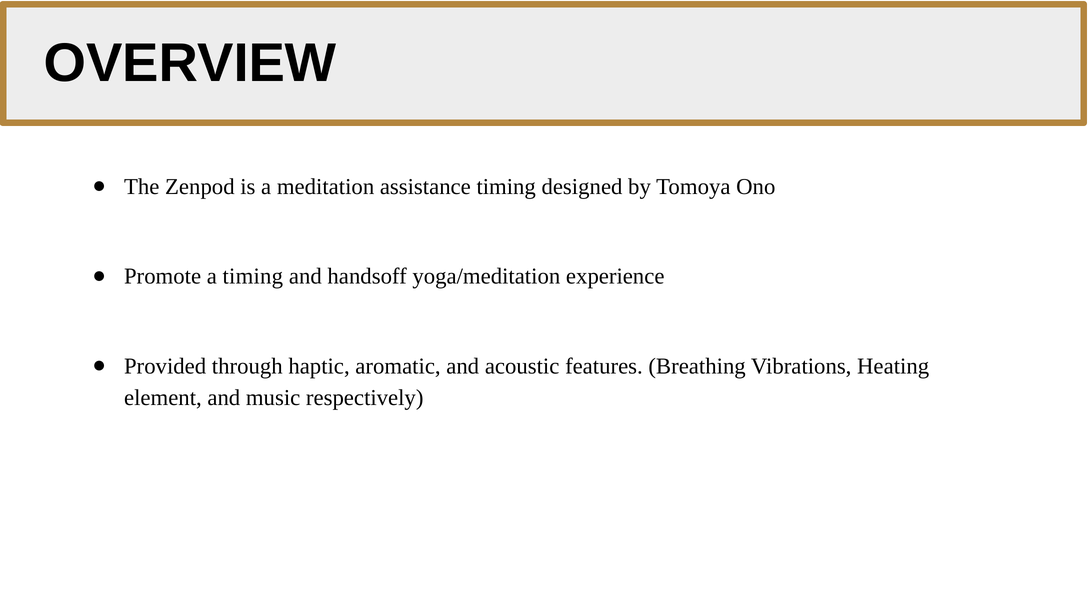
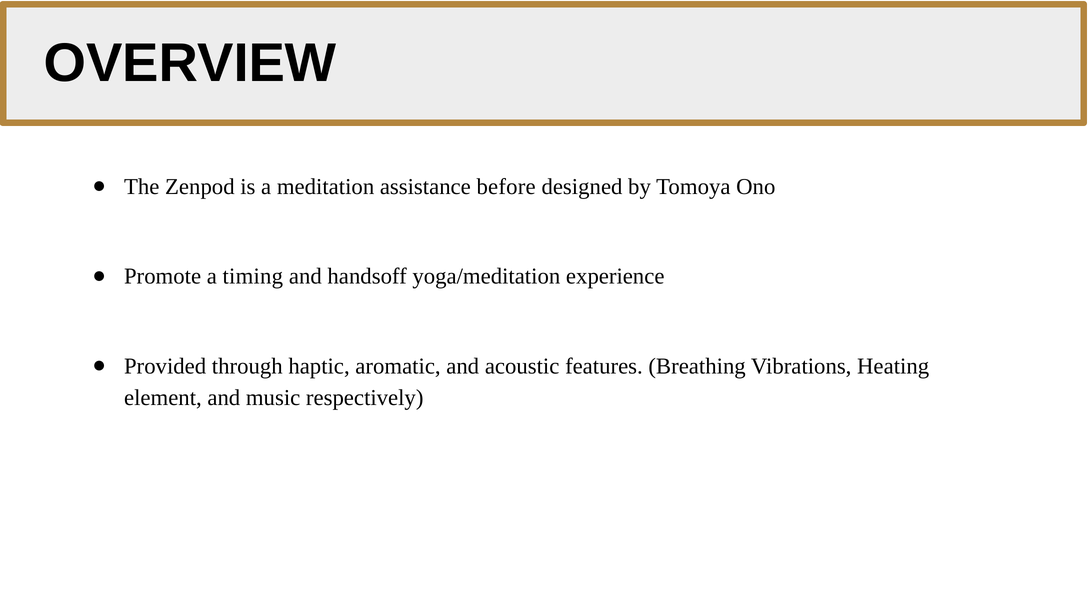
assistance timing: timing -> before (506, 187)
